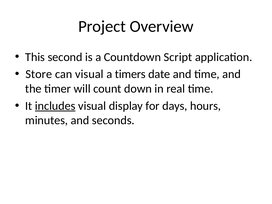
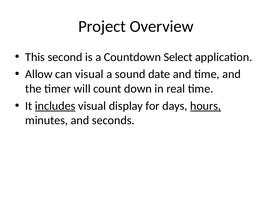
Script: Script -> Select (178, 57)
Store: Store -> Allow (39, 74)
timers: timers -> sound (130, 74)
hours underline: none -> present (206, 106)
